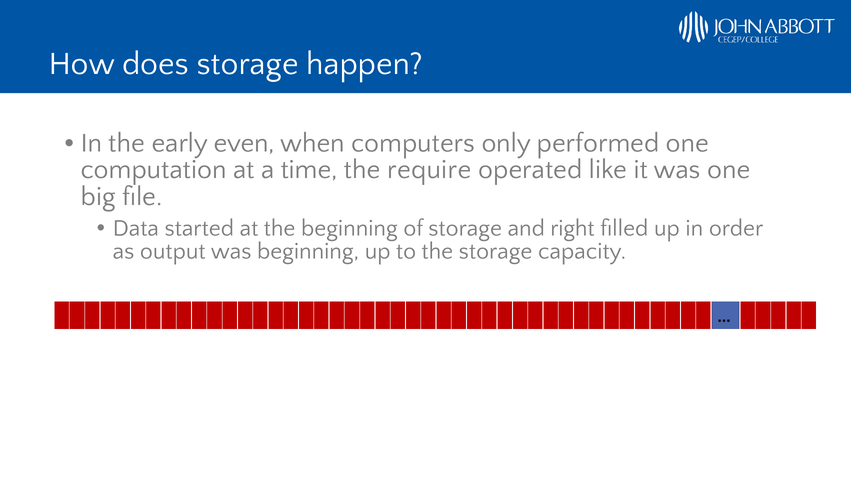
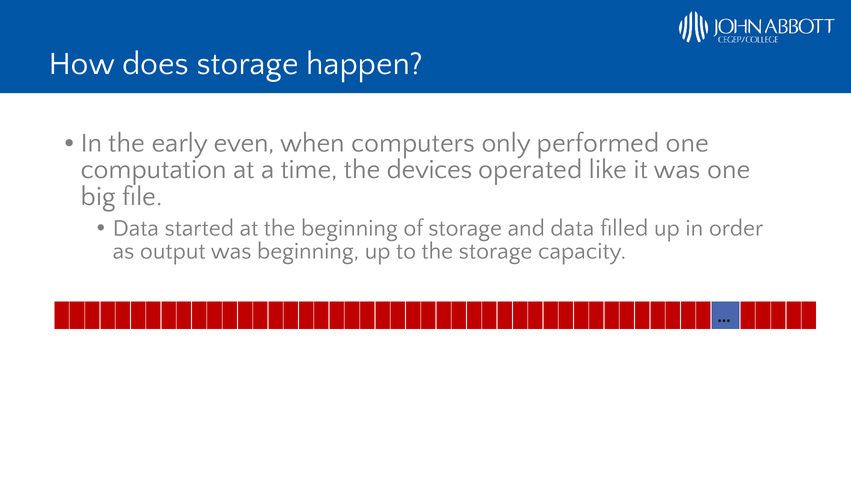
require: require -> devices (430, 170)
and right: right -> data (572, 228)
